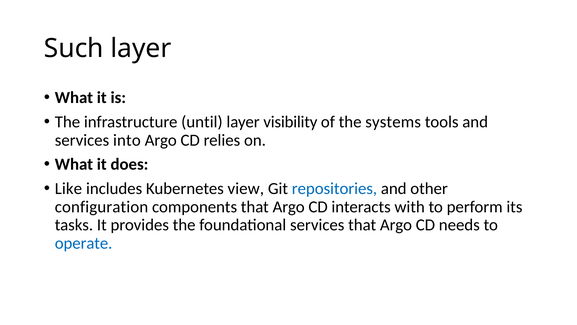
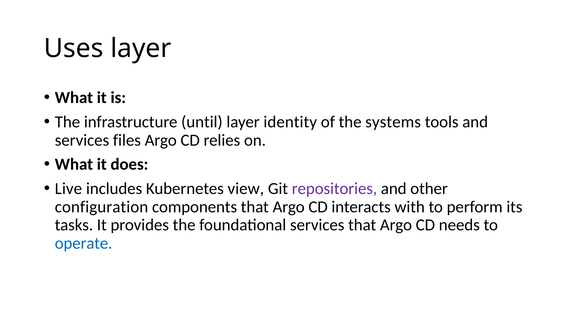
Such: Such -> Uses (74, 48)
visibility: visibility -> identity (290, 122)
into: into -> files (127, 140)
Like: Like -> Live (68, 188)
repositories colour: blue -> purple (334, 188)
